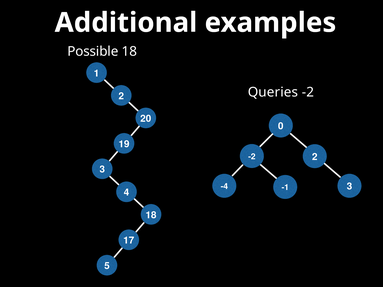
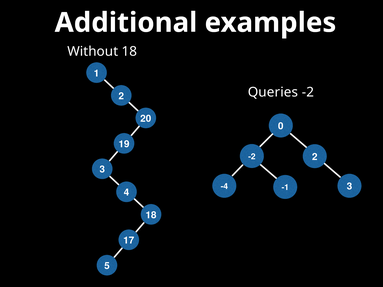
Possible: Possible -> Without (93, 51)
